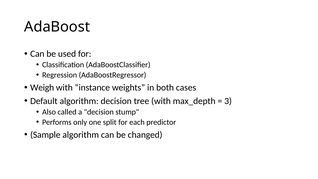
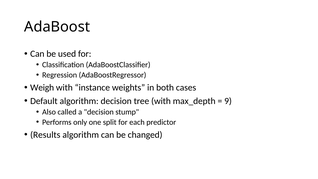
3: 3 -> 9 (228, 101)
Sample: Sample -> Results (45, 135)
